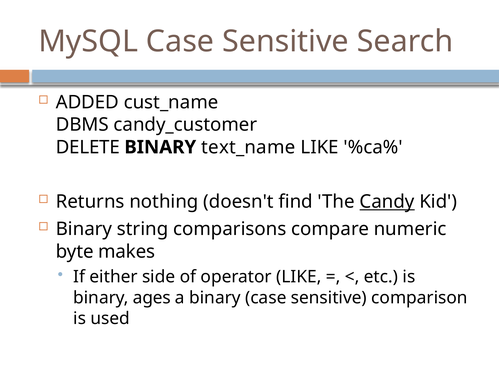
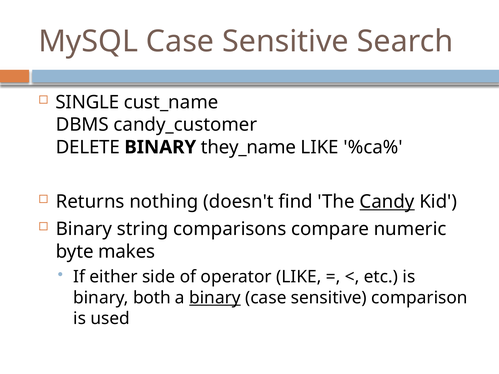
ADDED: ADDED -> SINGLE (87, 102)
text_name: text_name -> they_name (248, 147)
ages: ages -> both (152, 298)
binary underline: none -> present (215, 298)
